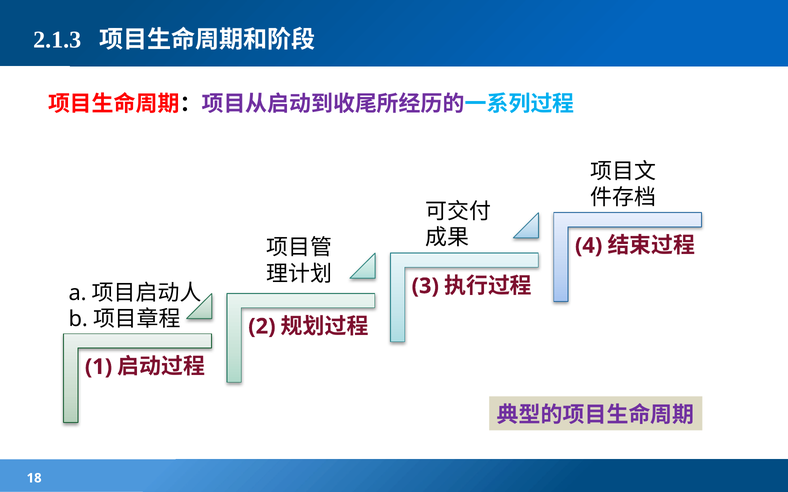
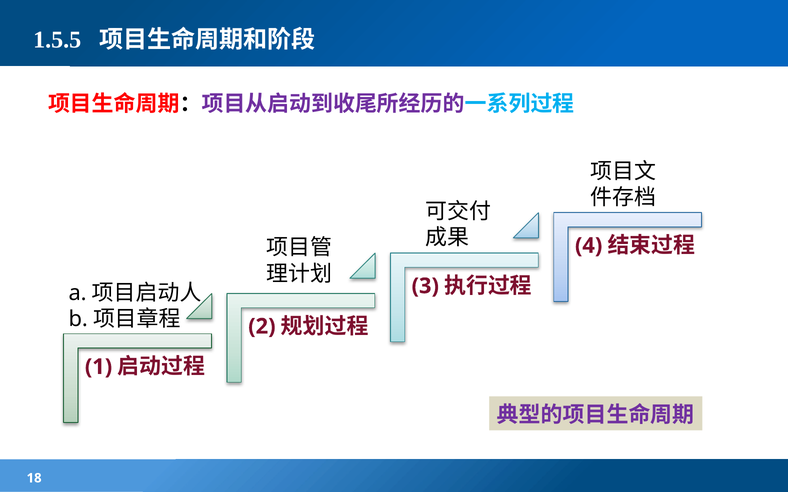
2.1.3: 2.1.3 -> 1.5.5 (57, 40)
